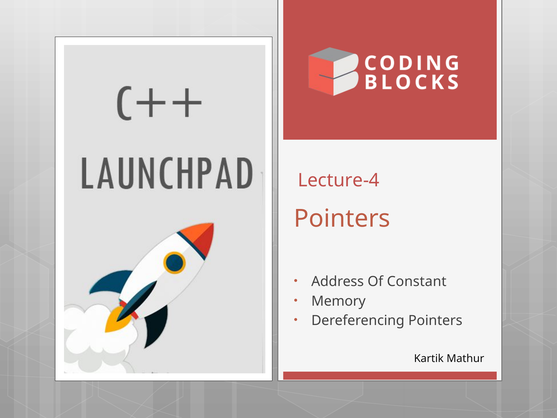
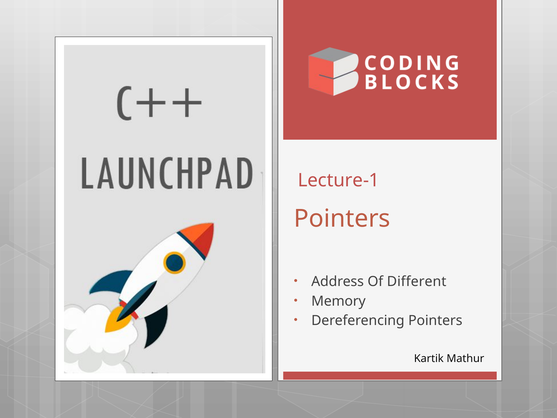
Lecture-4: Lecture-4 -> Lecture-1 (339, 180)
Constant: Constant -> Different (417, 281)
